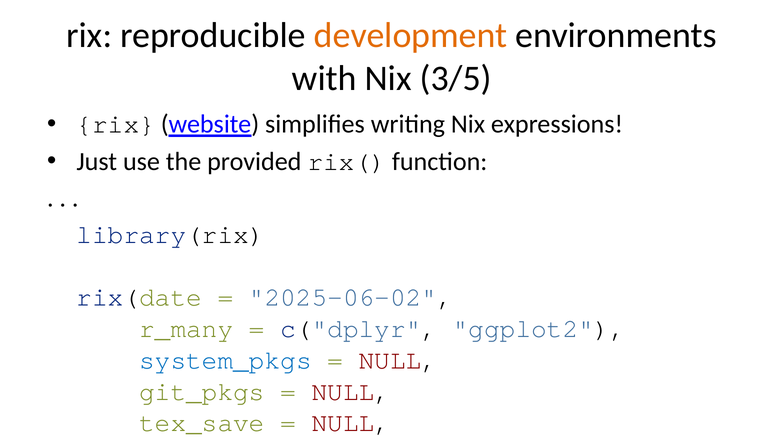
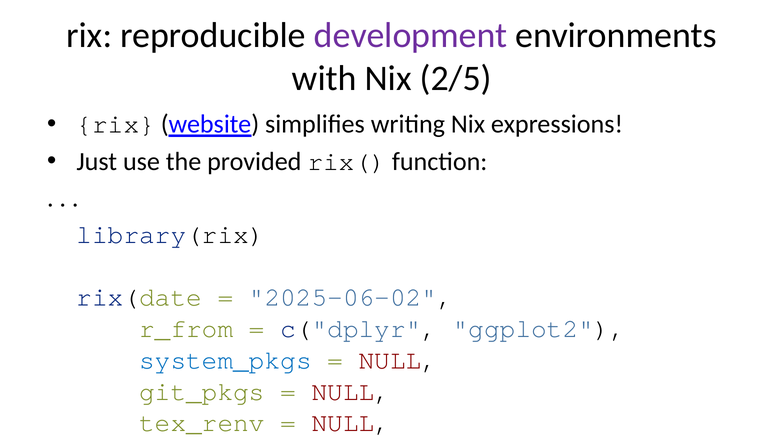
development colour: orange -> purple (411, 35)
3/5: 3/5 -> 2/5 (456, 78)
r_many: r_many -> r_from (186, 329)
tex_save: tex_save -> tex_renv (202, 423)
